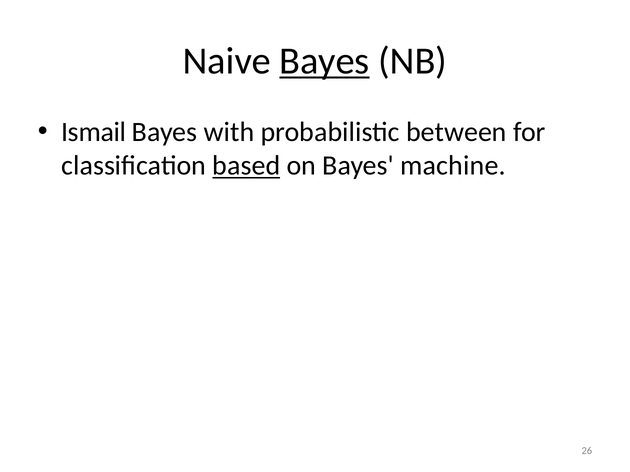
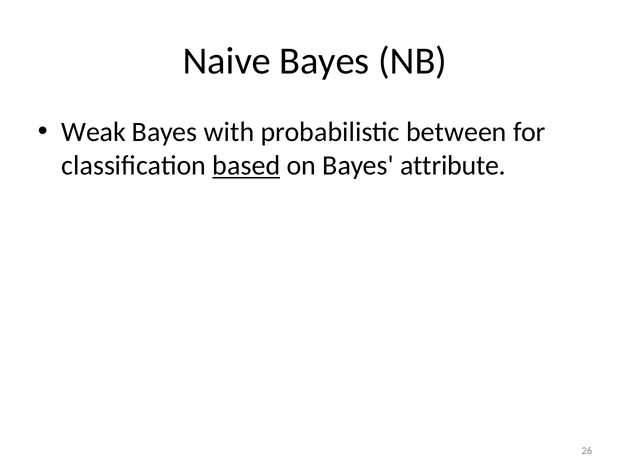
Bayes underline: present -> none (325, 61)
Ismail: Ismail -> Weak (94, 132)
machine: machine -> attribute (453, 166)
